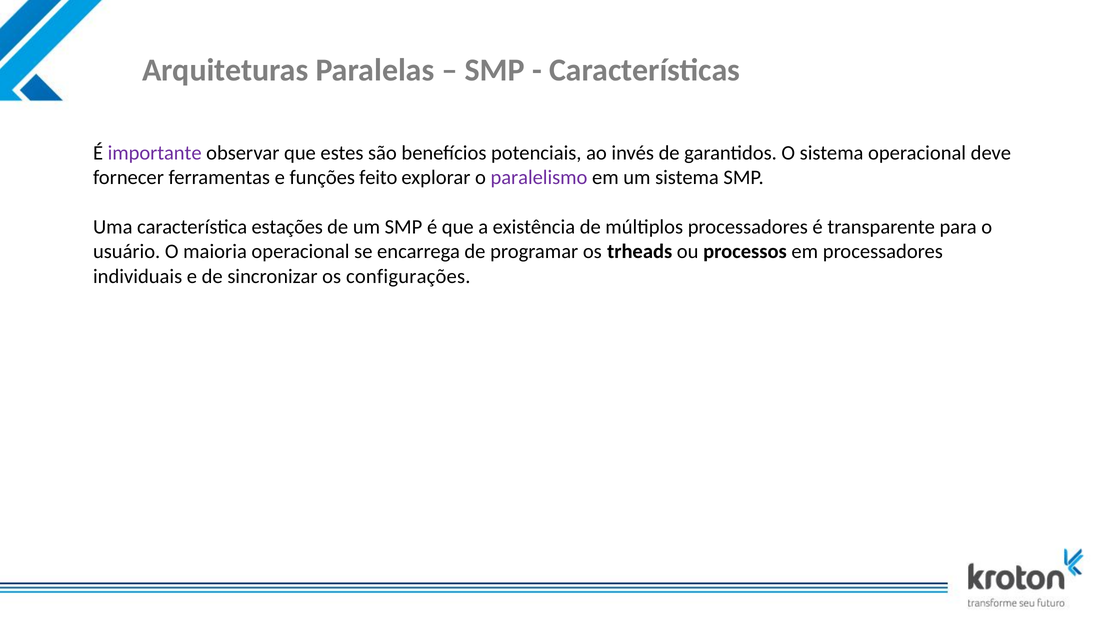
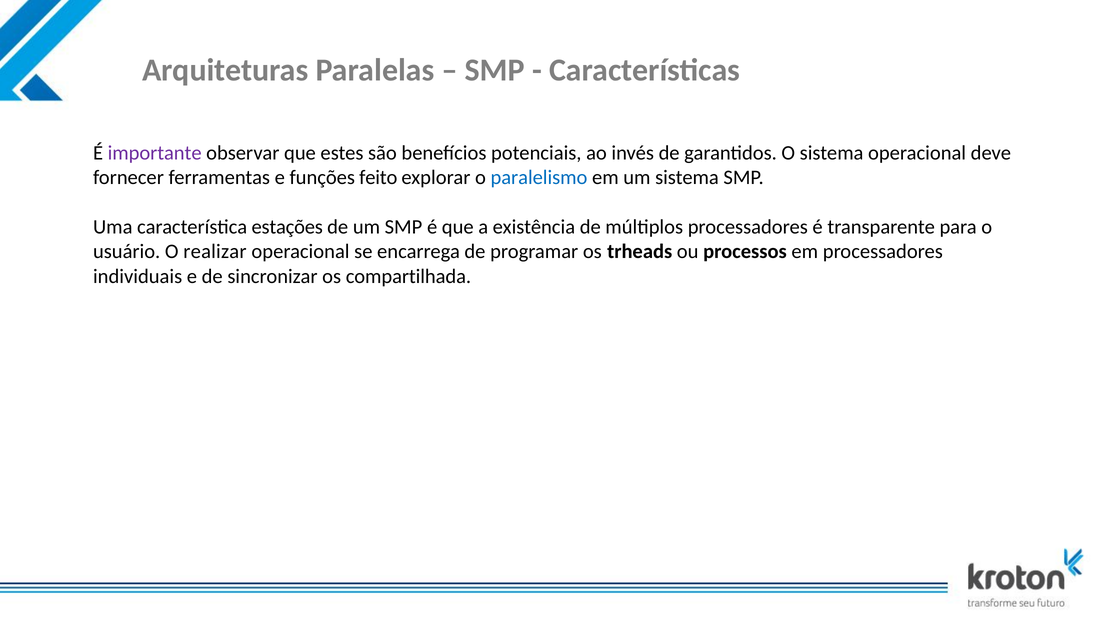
paralelismo colour: purple -> blue (539, 178)
maioria: maioria -> realizar (215, 252)
configurações: configurações -> compartilhada (408, 276)
